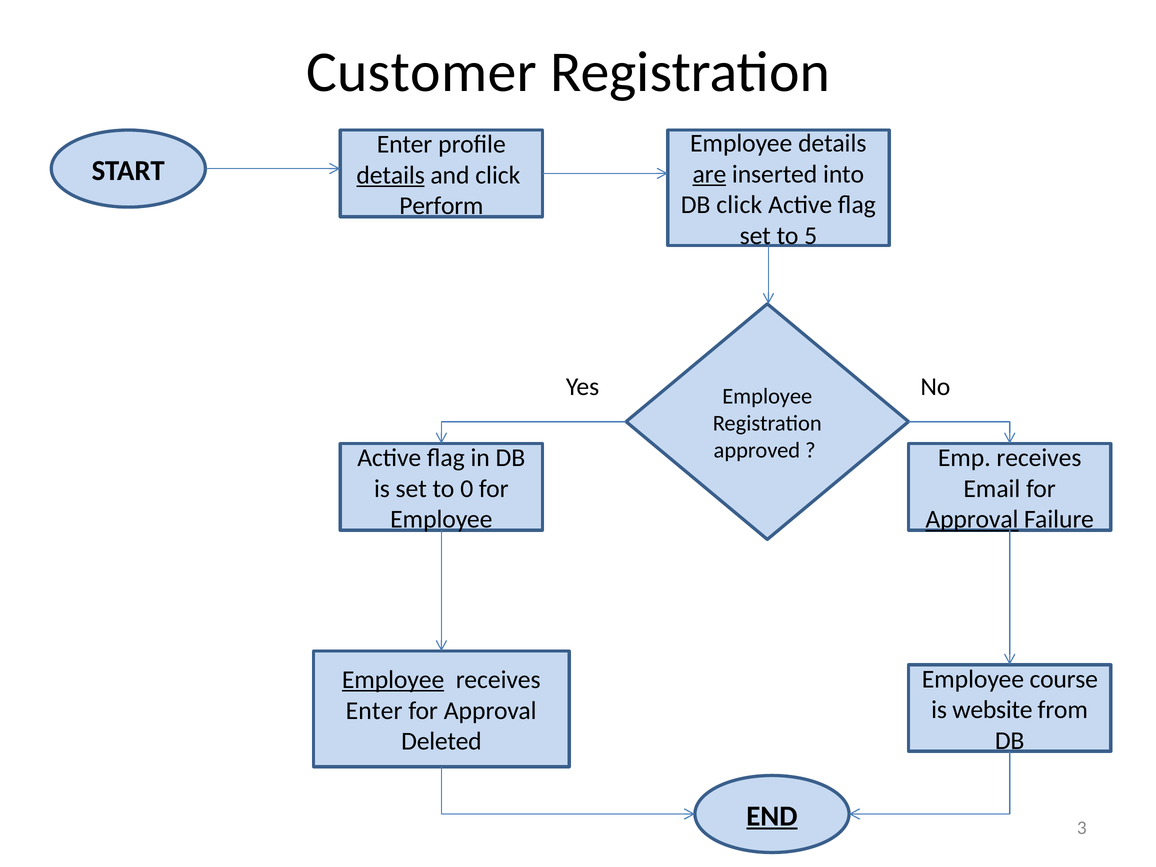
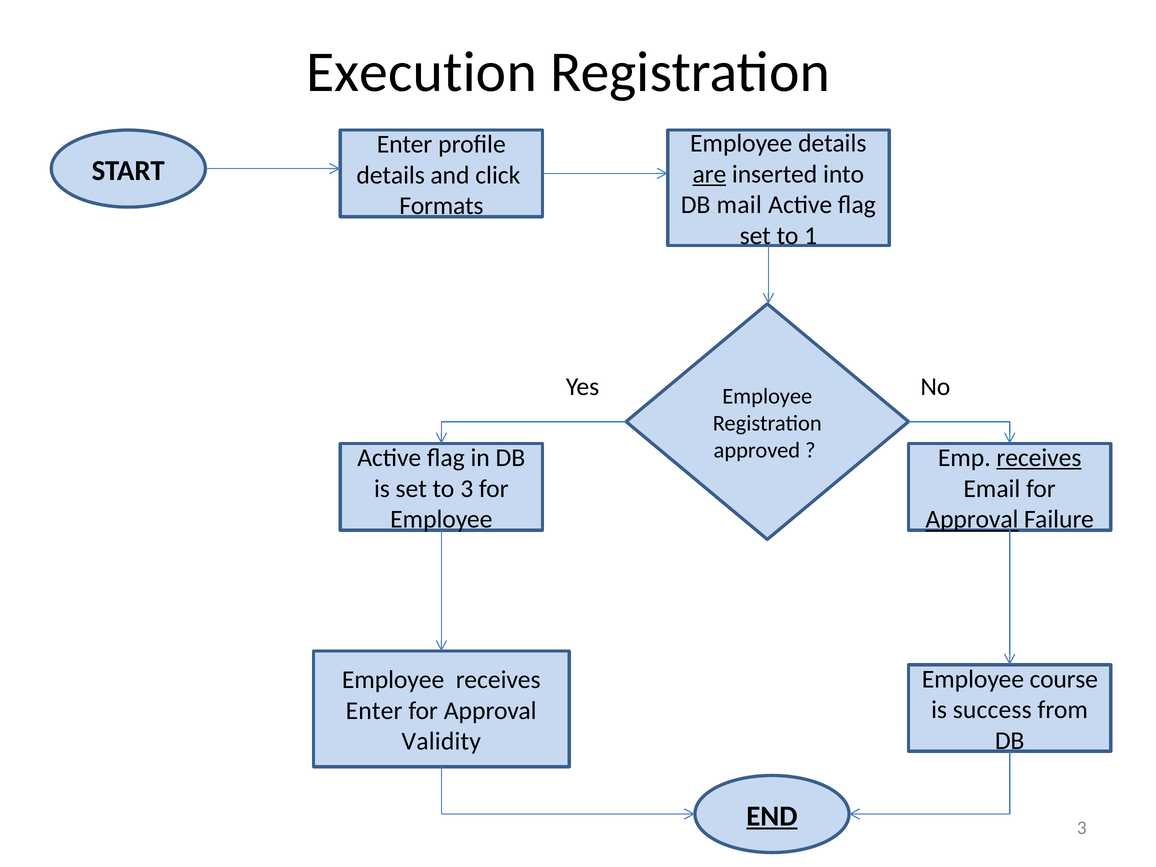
Customer: Customer -> Execution (421, 72)
details underline: present -> none (391, 175)
DB click: click -> mail (739, 205)
Perform: Perform -> Formats (441, 206)
5: 5 -> 1 (811, 236)
receives underline: none -> present (1039, 458)
to 0: 0 -> 3 (467, 489)
Employee underline: present -> none (393, 680)
website: website -> success (992, 710)
Deleted: Deleted -> Validity (441, 741)
